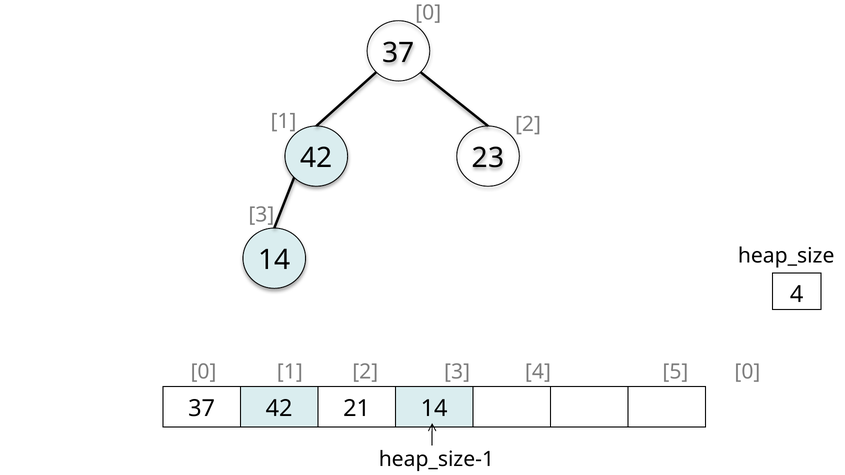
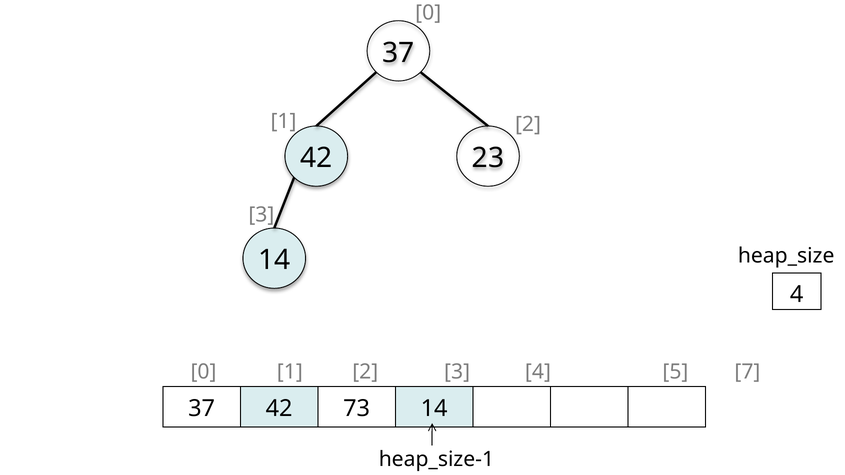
5 0: 0 -> 7 (747, 372)
21: 21 -> 73 (357, 409)
